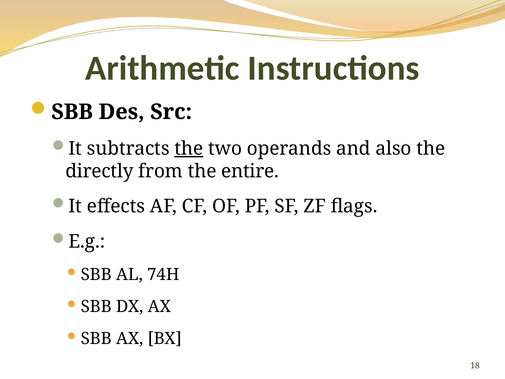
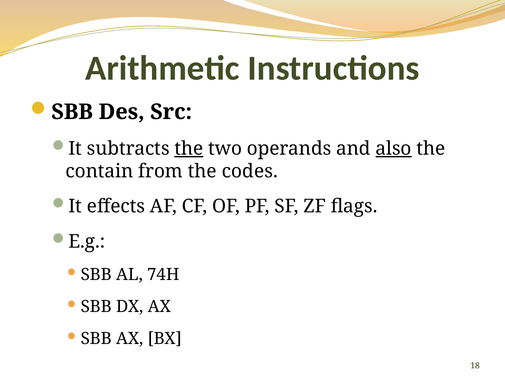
also underline: none -> present (394, 148)
directly: directly -> contain (99, 171)
entire: entire -> codes (250, 171)
